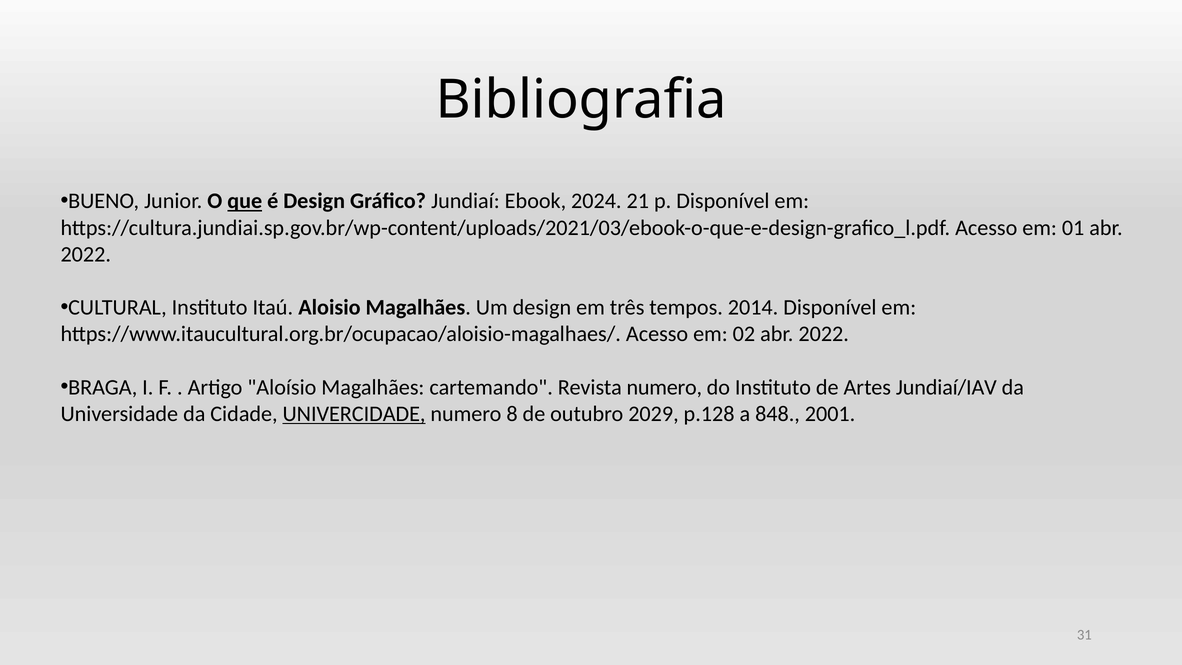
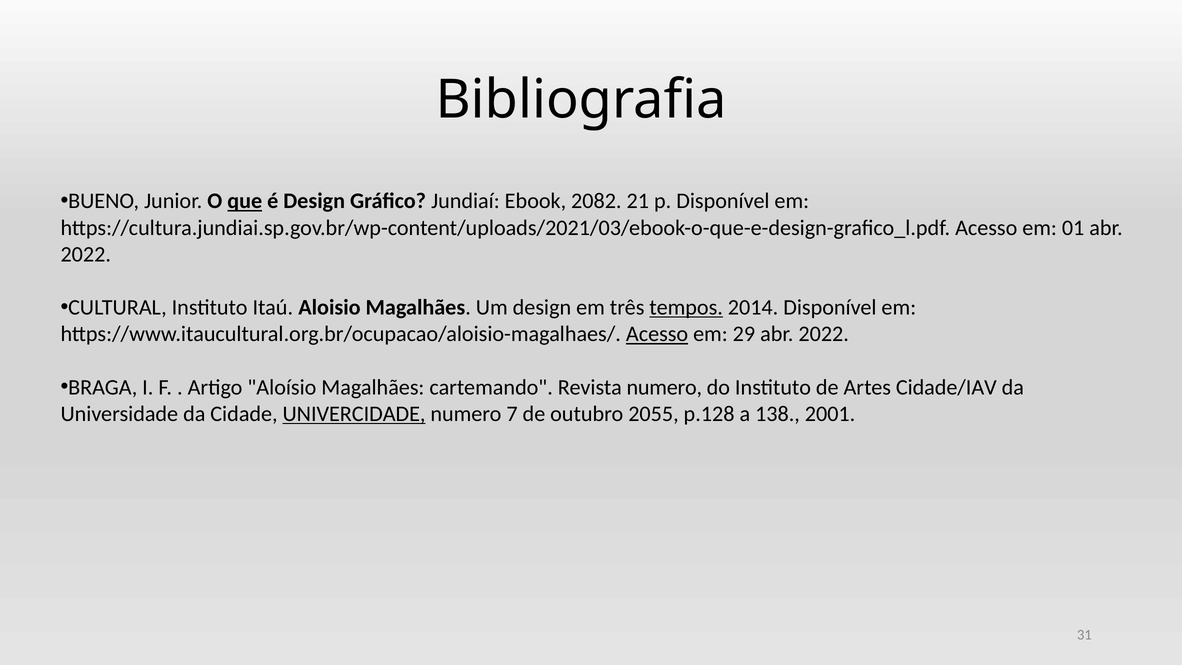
2024: 2024 -> 2082 (596, 201)
tempos underline: none -> present (686, 307)
Acesso underline: none -> present (657, 334)
02: 02 -> 29 (744, 334)
Jundiaí/IAV: Jundiaí/IAV -> Cidade/IAV (946, 387)
8: 8 -> 7 (512, 414)
2029: 2029 -> 2055 (653, 414)
848: 848 -> 138 (778, 414)
